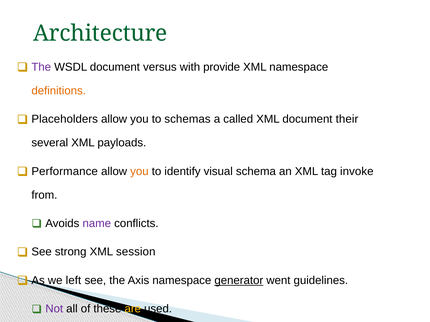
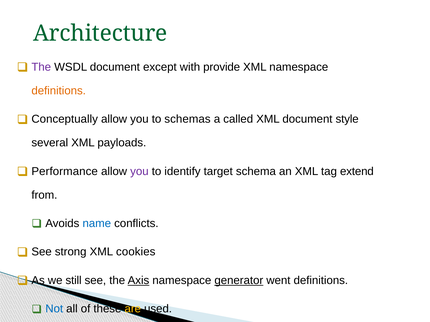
versus: versus -> except (160, 67)
Placeholders: Placeholders -> Conceptually (65, 119)
their: their -> style (347, 119)
you colour: orange -> purple (139, 172)
visual: visual -> target (218, 172)
invoke: invoke -> extend (357, 172)
name colour: purple -> blue (97, 224)
session: session -> cookies (136, 252)
left: left -> still (74, 281)
Axis underline: none -> present (138, 281)
went guidelines: guidelines -> definitions (321, 281)
Not colour: purple -> blue (54, 309)
